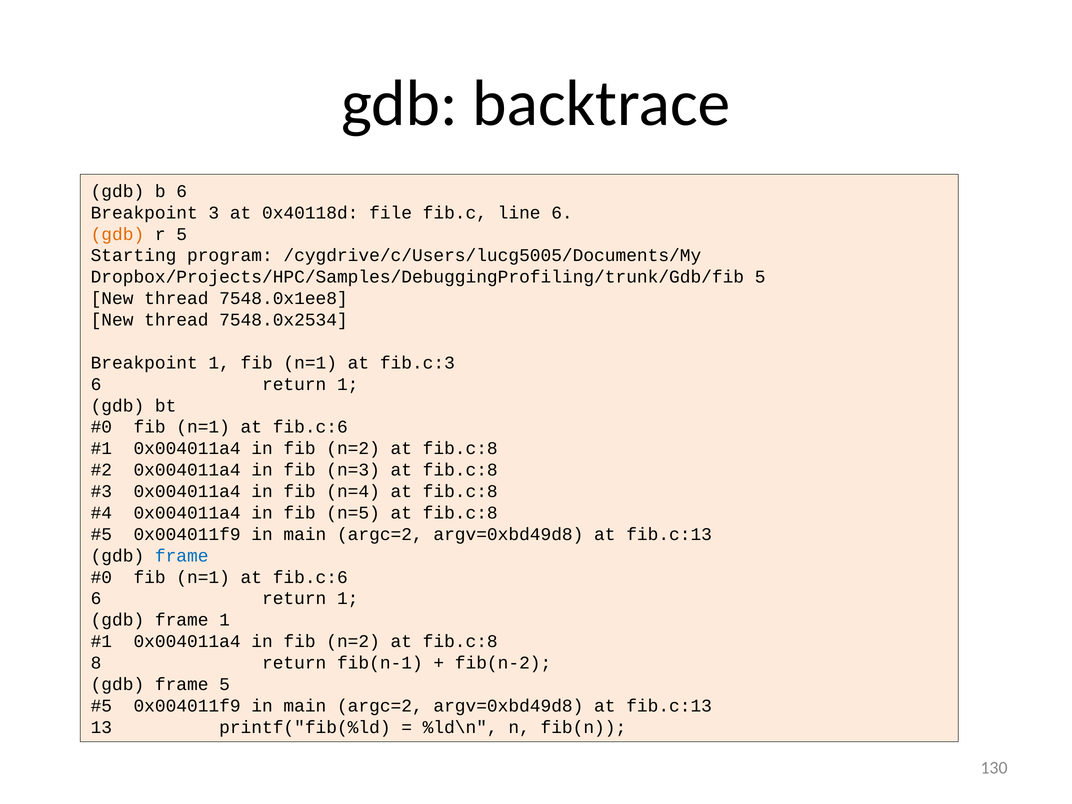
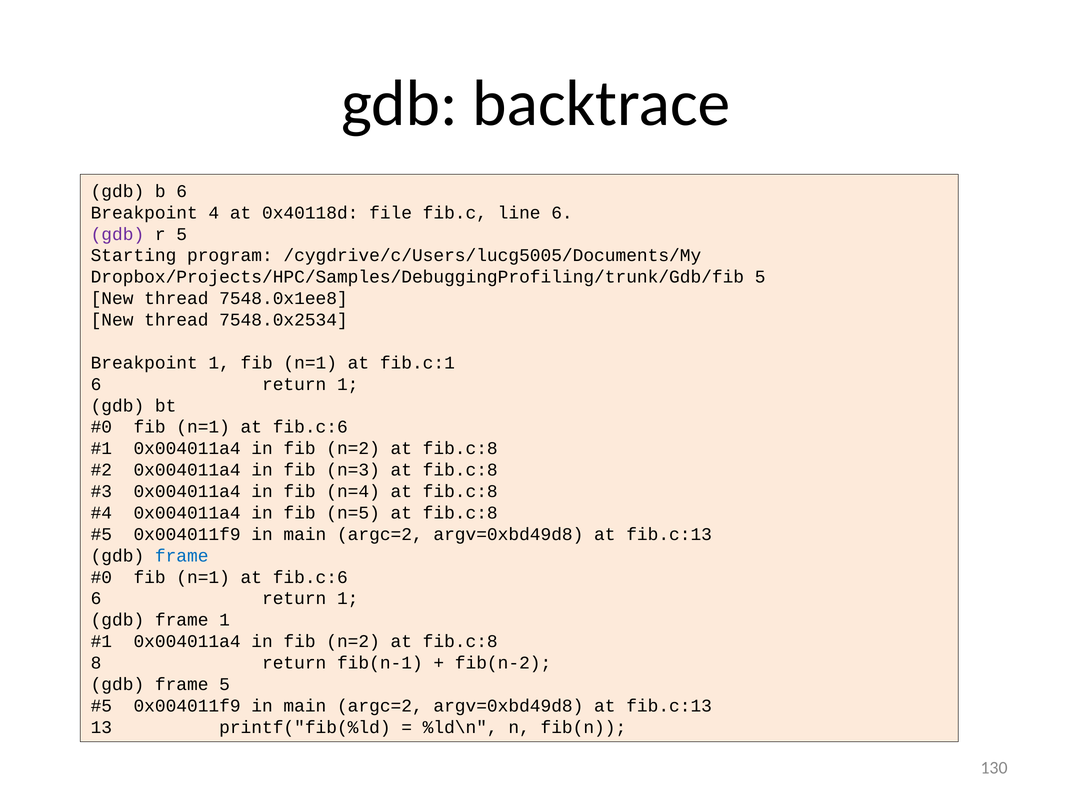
3: 3 -> 4 (214, 213)
gdb colour: orange -> purple (117, 234)
fib.c:3: fib.c:3 -> fib.c:1 (417, 363)
